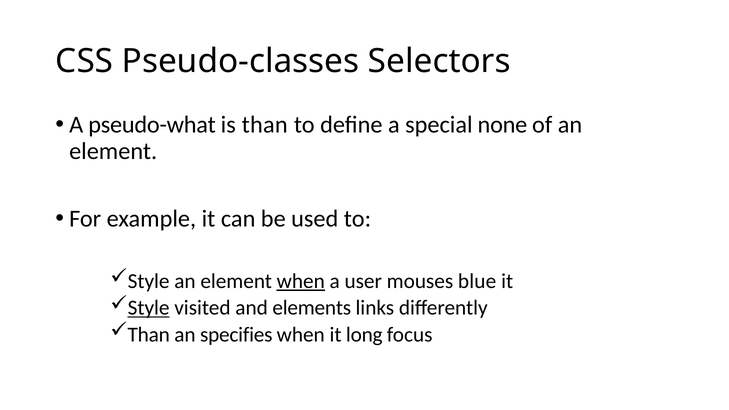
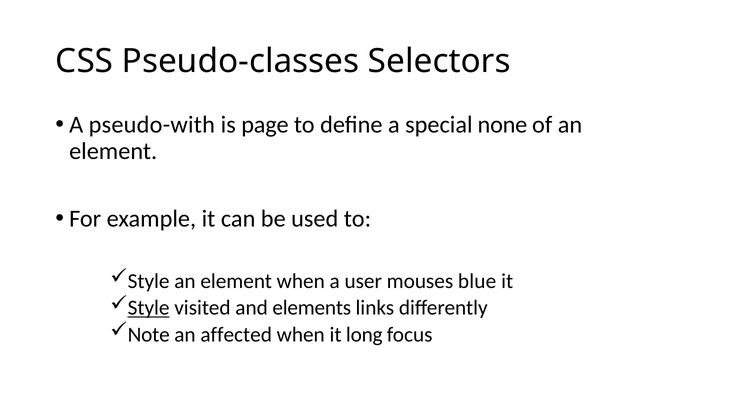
pseudo-what: pseudo-what -> pseudo-with (152, 125)
is than: than -> page (265, 125)
when underline: present -> none (301, 281)
Than: Than -> Note (149, 335)
specifies: specifies -> affected (236, 335)
